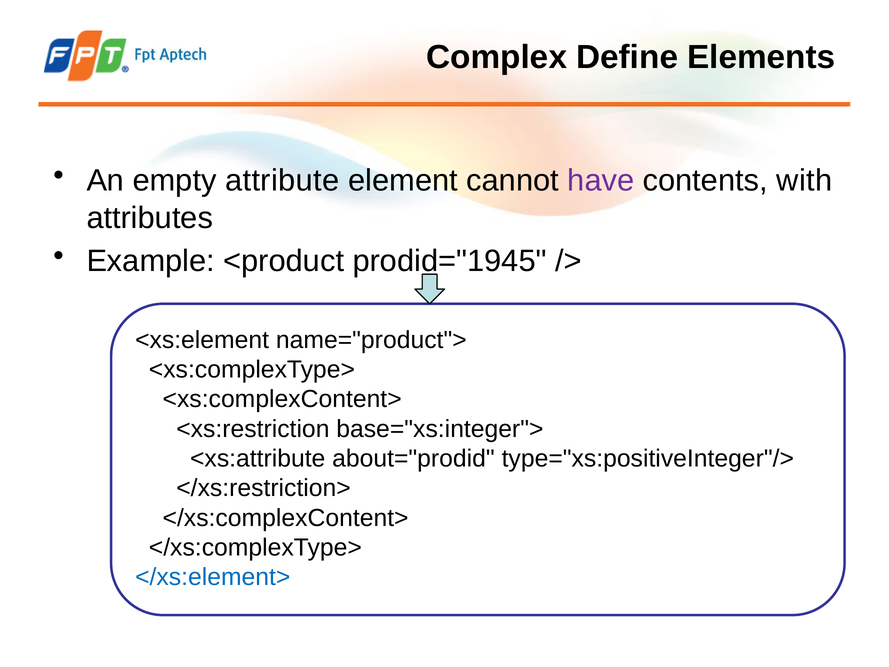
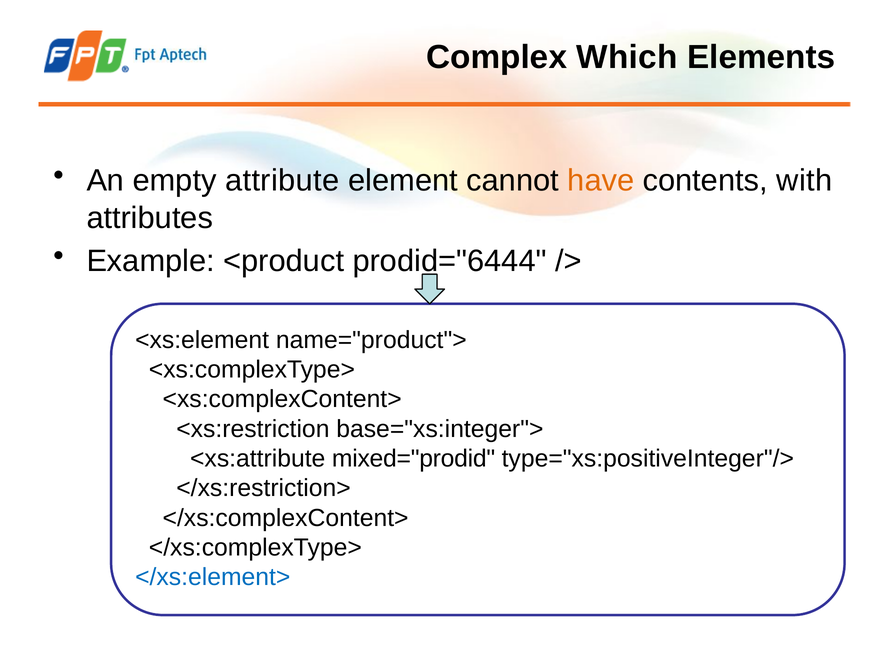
Define: Define -> Which (627, 57)
have colour: purple -> orange (601, 181)
prodid="1945: prodid="1945 -> prodid="6444 (450, 261)
about="prodid: about="prodid -> mixed="prodid (414, 458)
